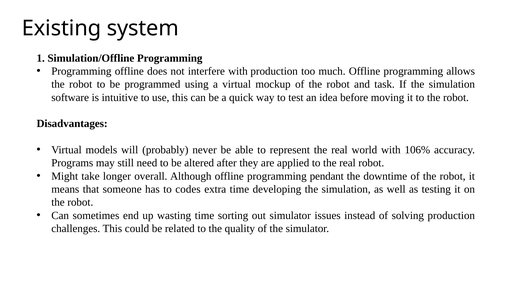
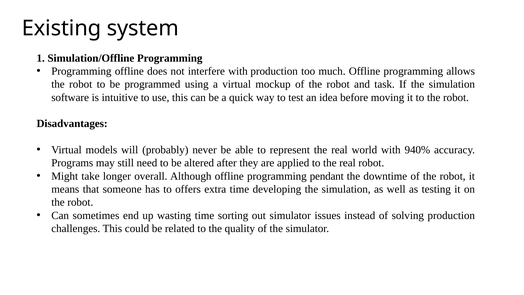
106%: 106% -> 940% (417, 150)
codes: codes -> offers (188, 189)
